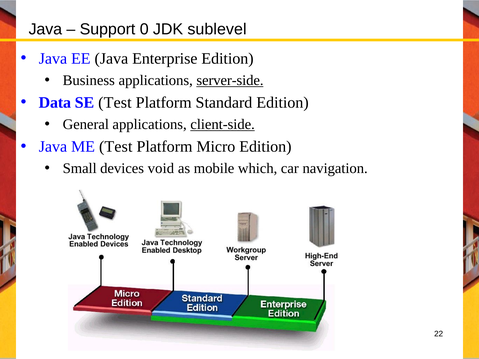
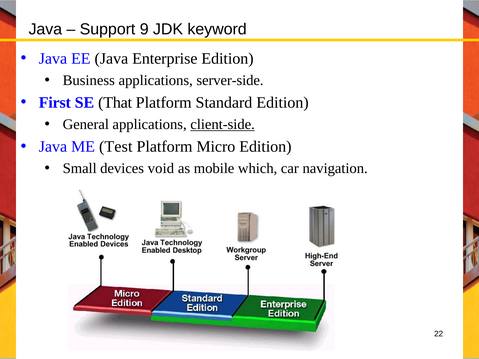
0: 0 -> 9 (144, 29)
sublevel: sublevel -> keyword (217, 29)
server-side underline: present -> none (230, 80)
Data: Data -> First (55, 103)
SE Test: Test -> That (115, 103)
